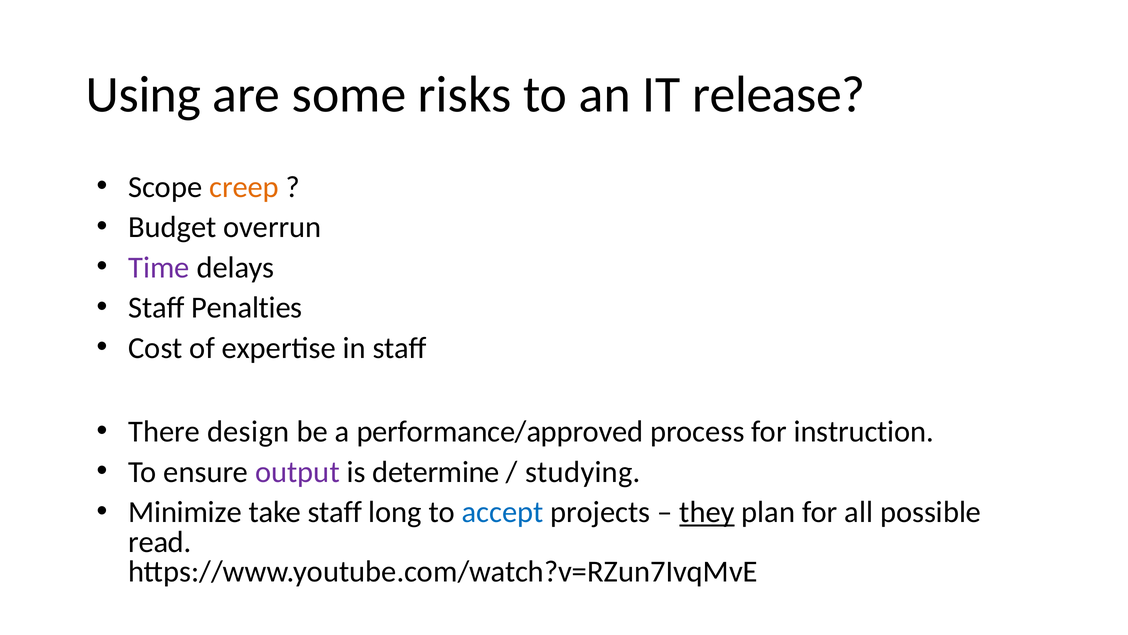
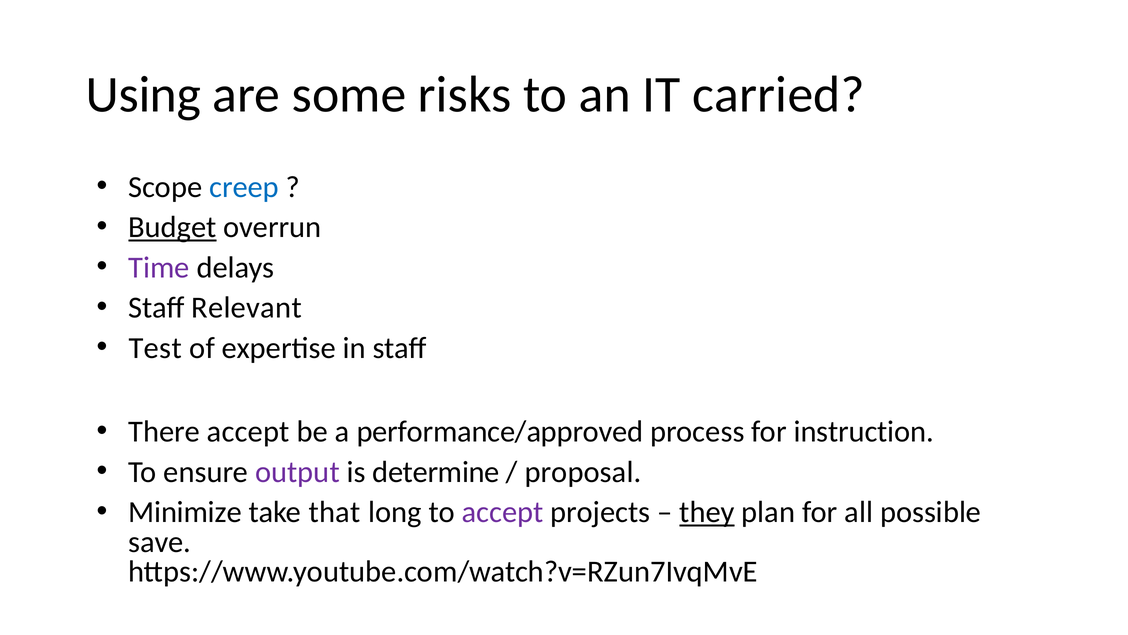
release: release -> carried (778, 95)
creep colour: orange -> blue (244, 187)
Budget underline: none -> present (172, 227)
Penalties: Penalties -> Relevant (247, 308)
Cost: Cost -> Test (155, 348)
There design: design -> accept (248, 432)
studying: studying -> proposal (583, 472)
take staff: staff -> that (335, 512)
accept colour: blue -> purple (503, 512)
read: read -> save (160, 542)
